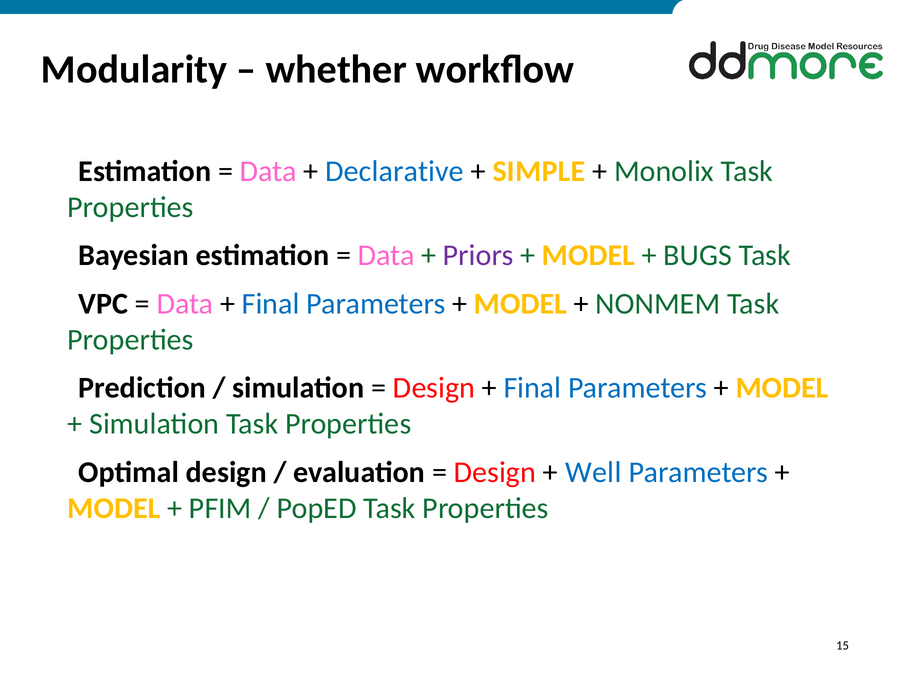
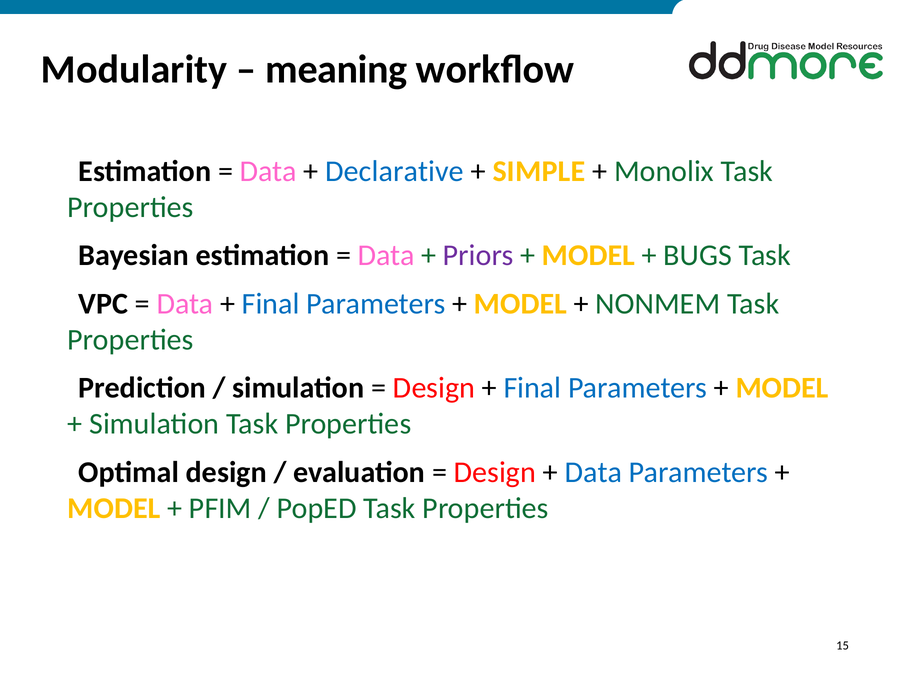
whether: whether -> meaning (336, 69)
Well: Well -> Data (593, 472)
